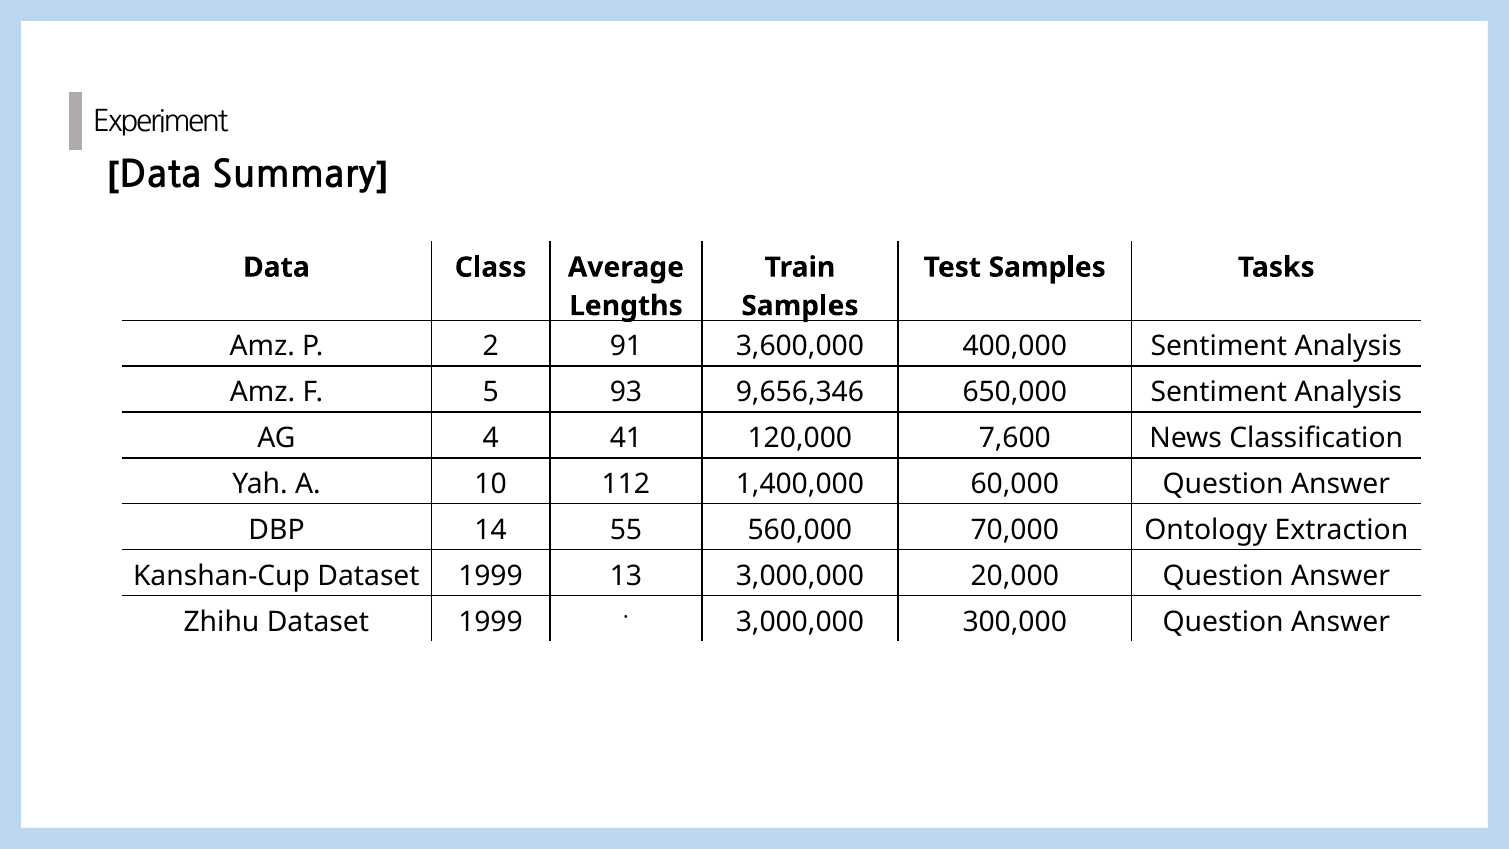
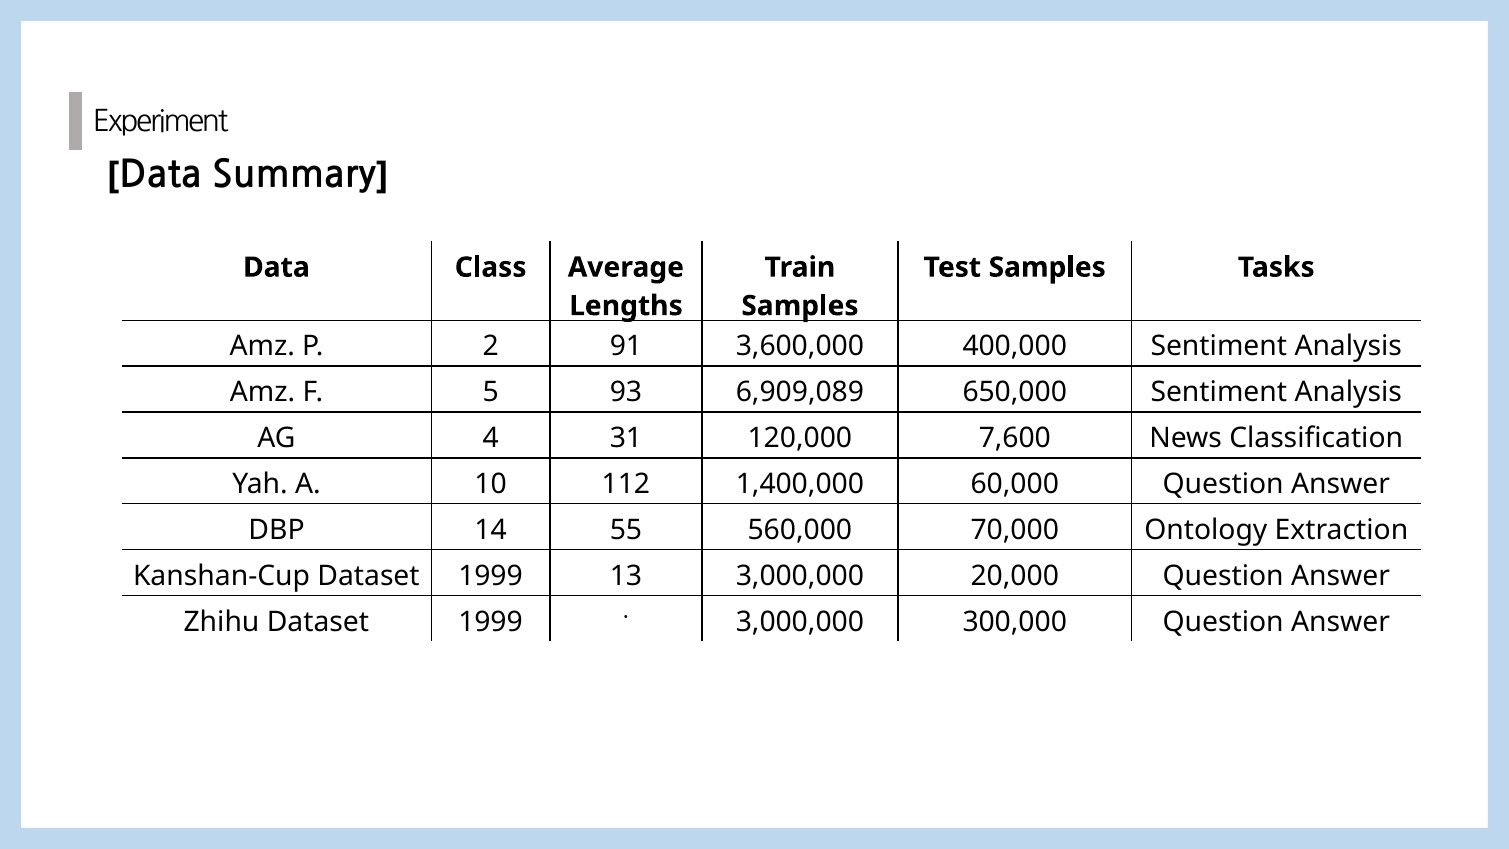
9,656,346: 9,656,346 -> 6,909,089 (800, 392)
41: 41 -> 31 (626, 438)
